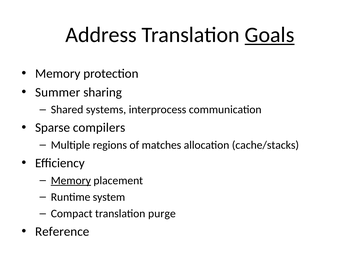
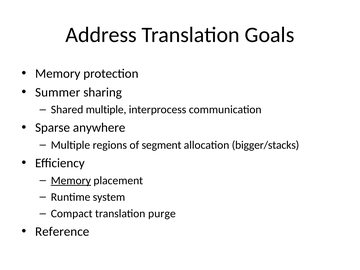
Goals underline: present -> none (270, 35)
Shared systems: systems -> multiple (106, 110)
compilers: compilers -> anywhere (99, 128)
matches: matches -> segment (162, 145)
cache/stacks: cache/stacks -> bigger/stacks (266, 145)
